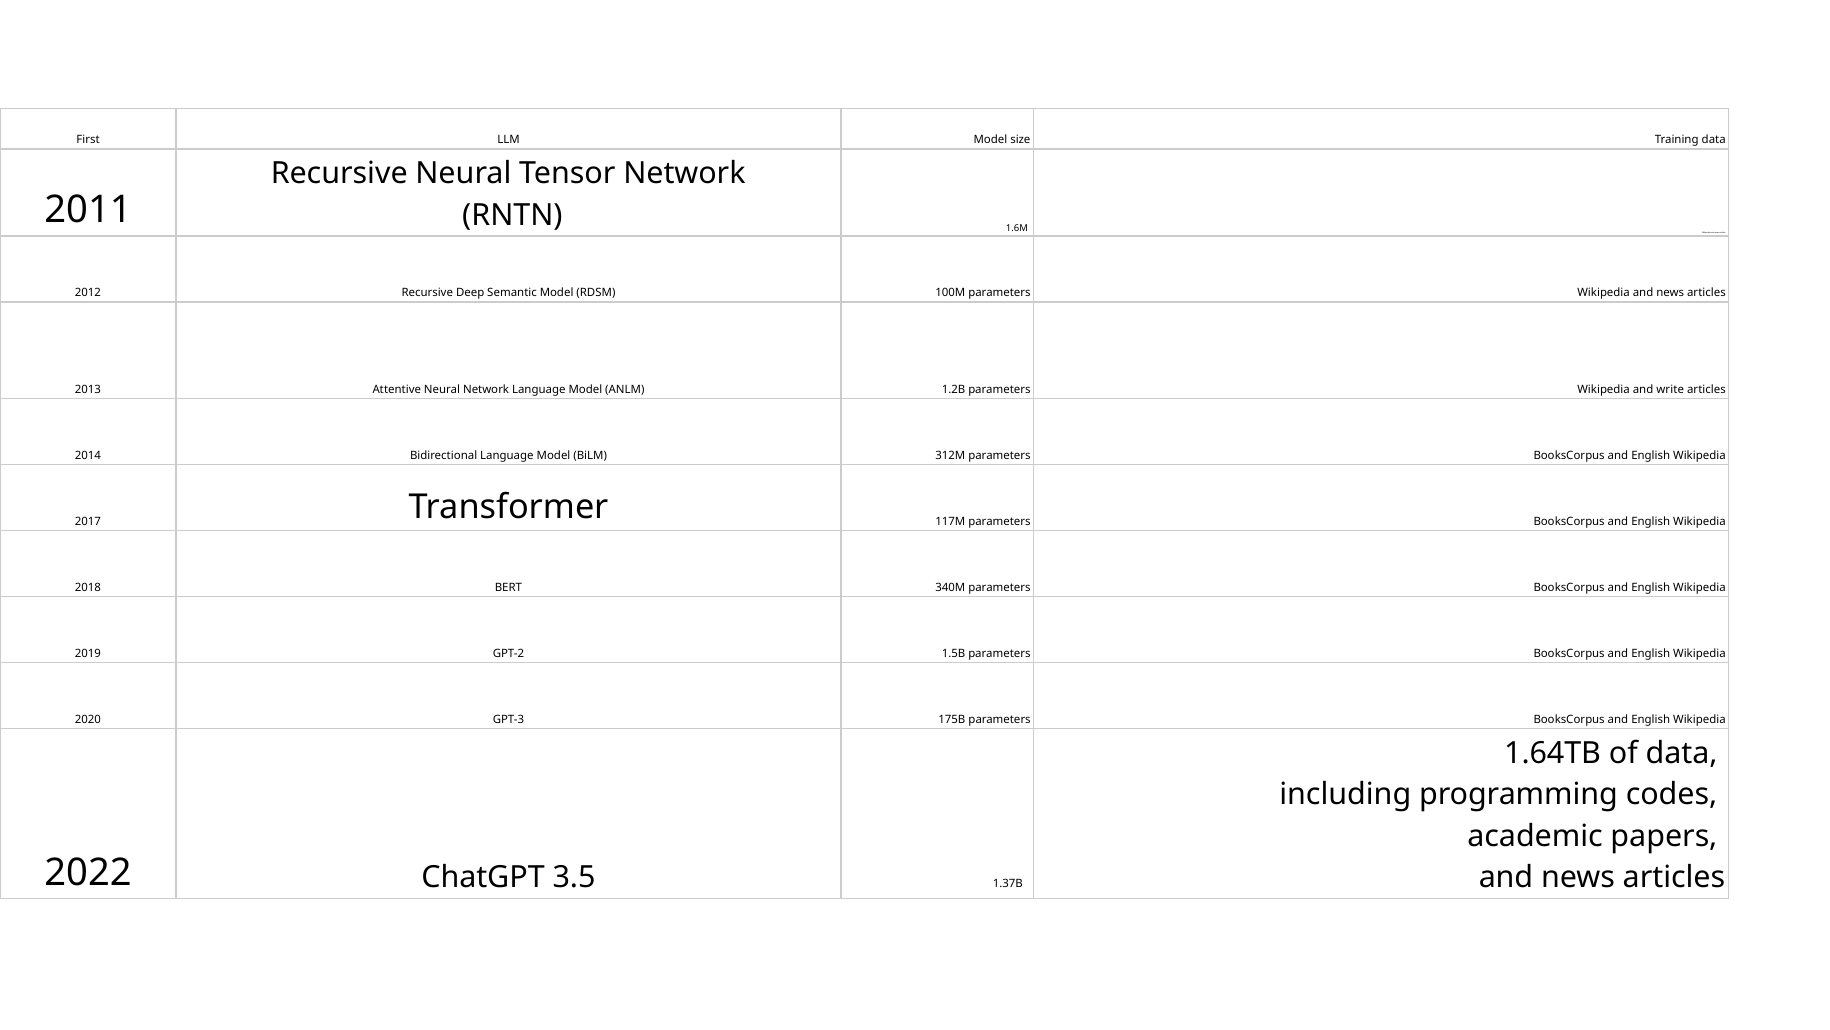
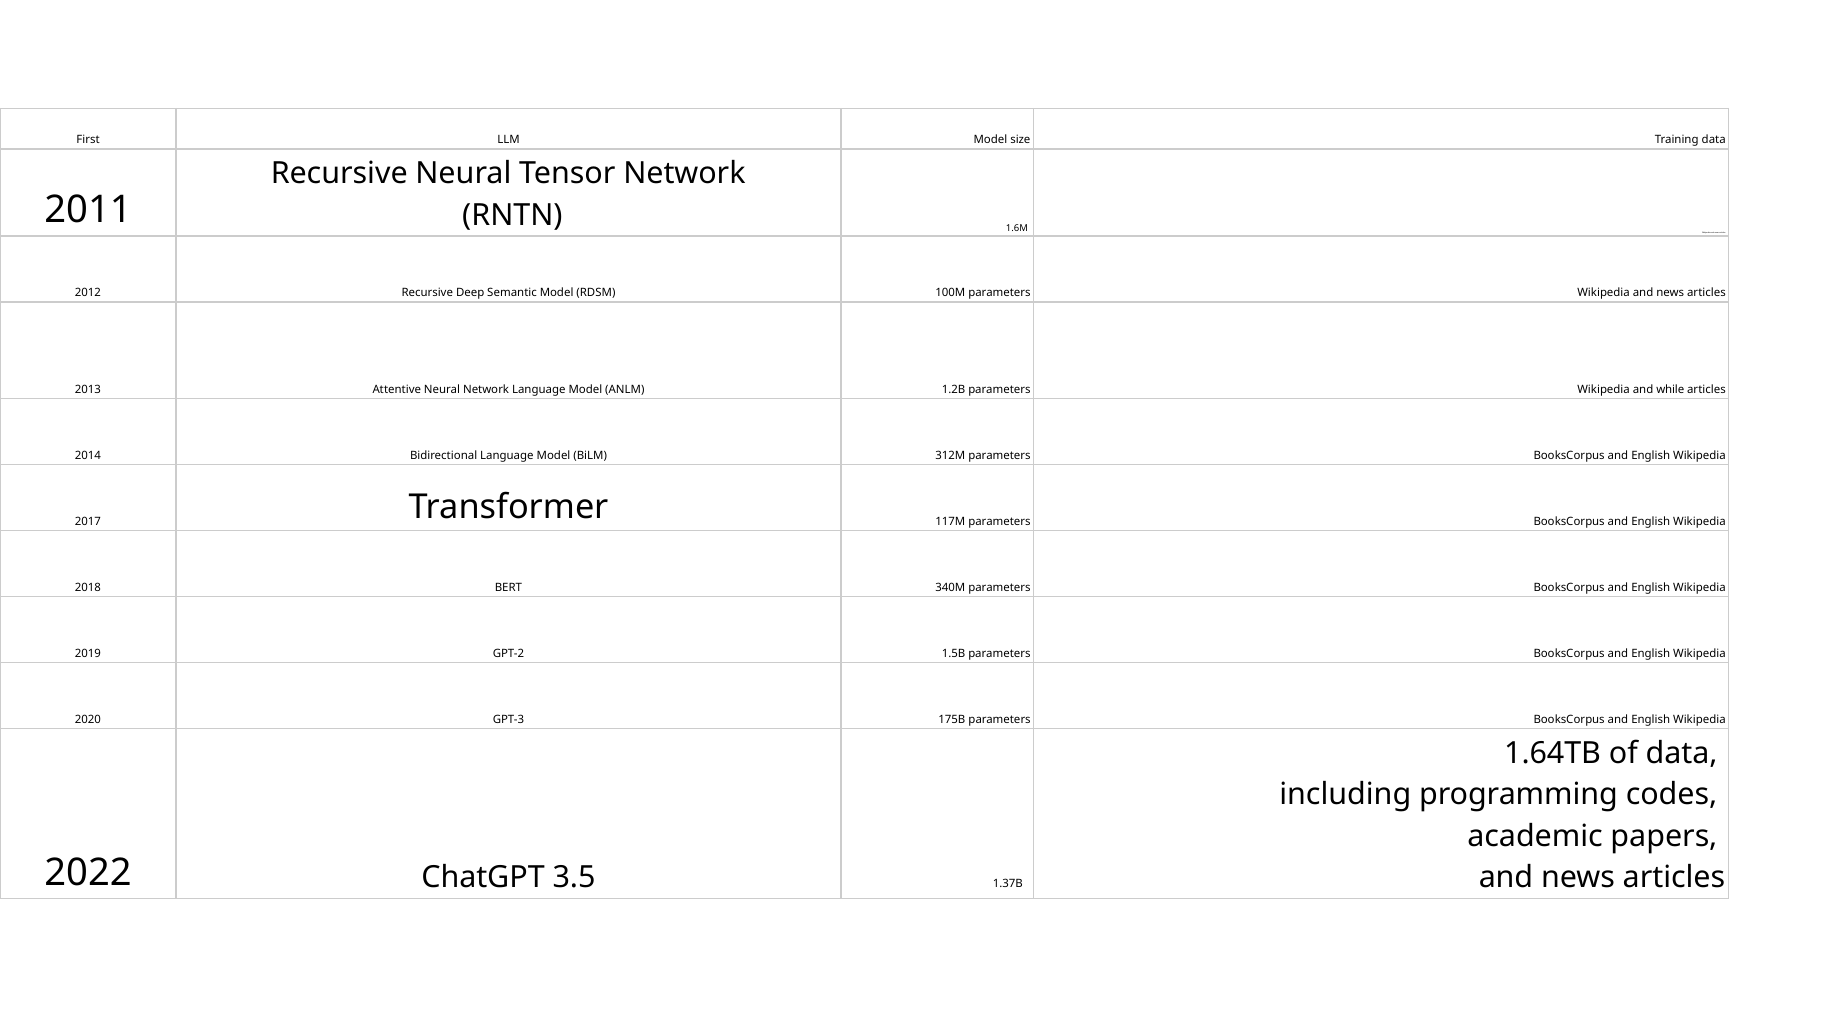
write: write -> while (1670, 389)
